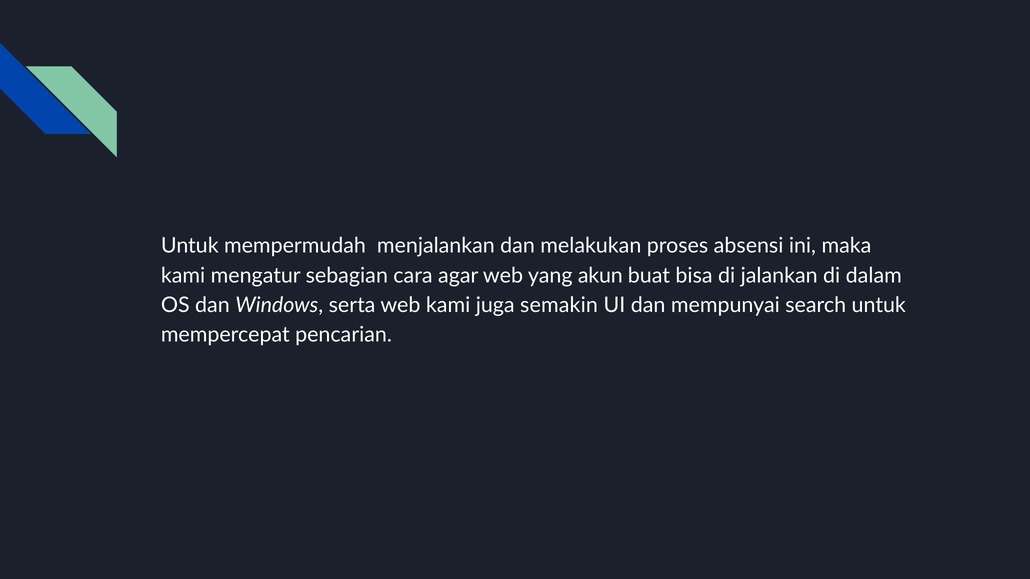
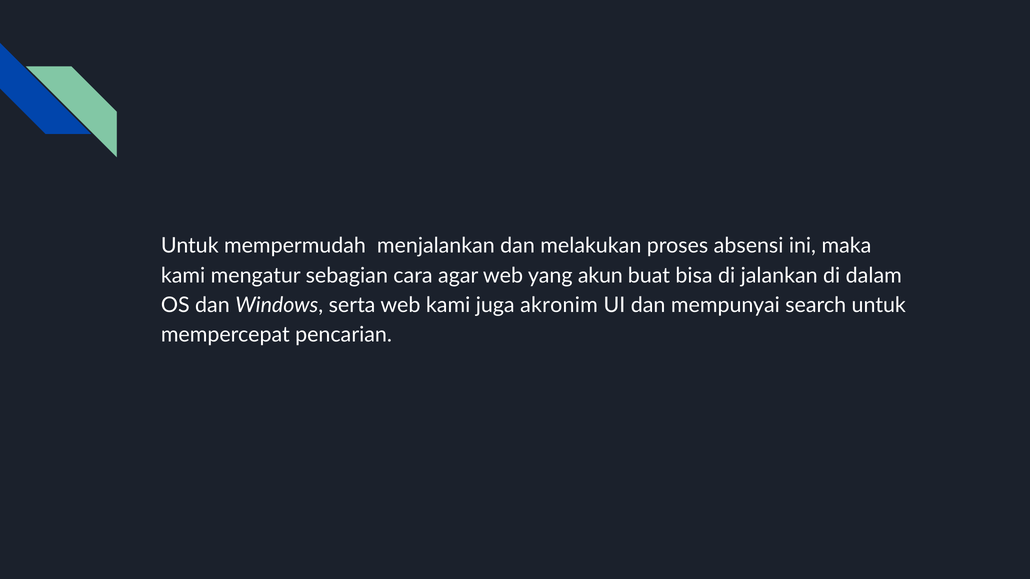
semakin: semakin -> akronim (559, 305)
